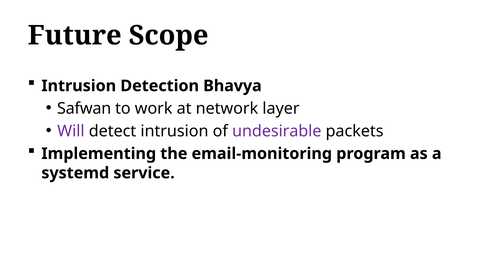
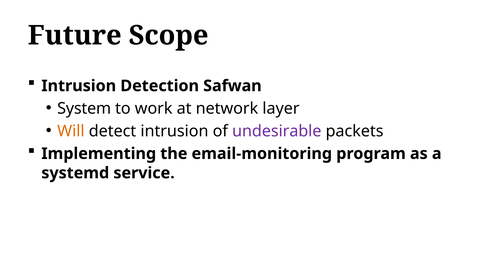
Bhavya: Bhavya -> Safwan (232, 86)
Safwan: Safwan -> System (84, 108)
Will colour: purple -> orange (71, 131)
